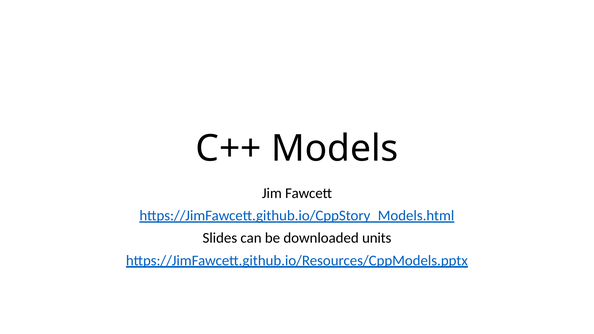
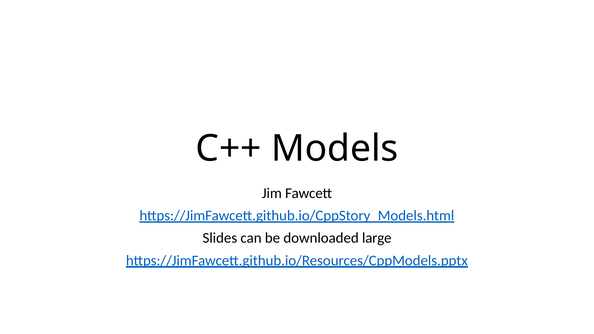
units: units -> large (377, 238)
